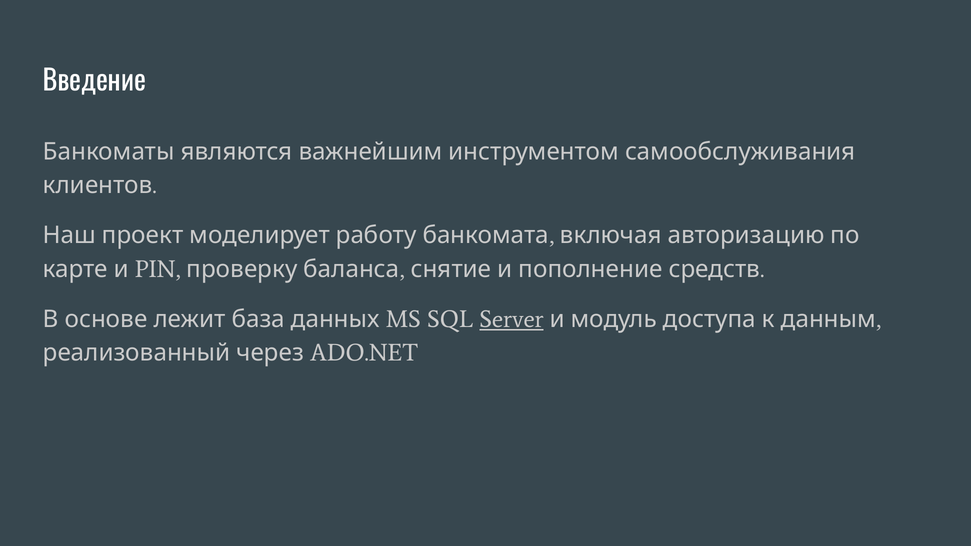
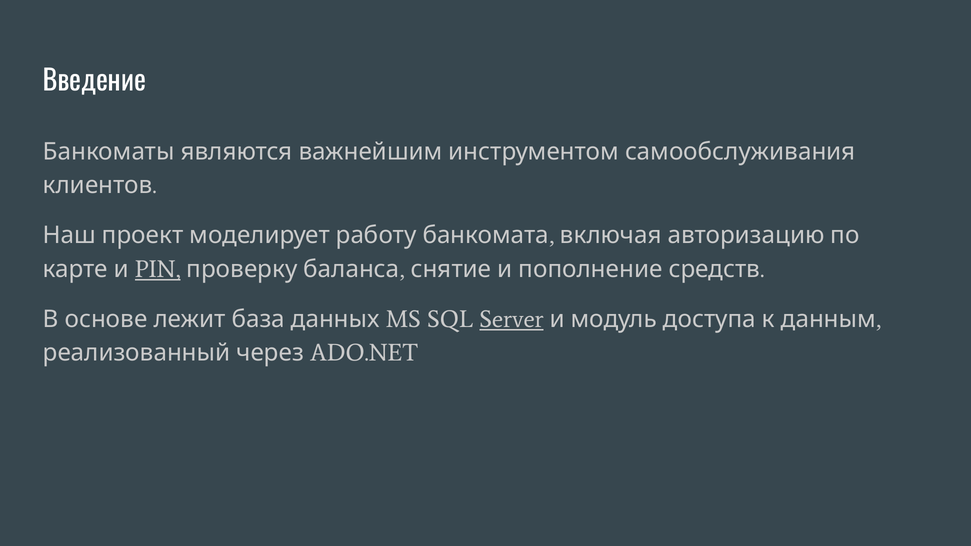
PIN underline: none -> present (158, 269)
